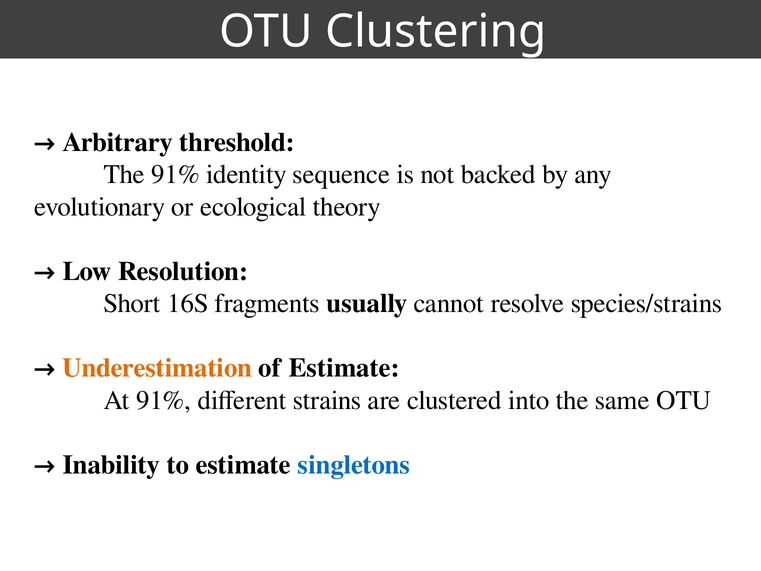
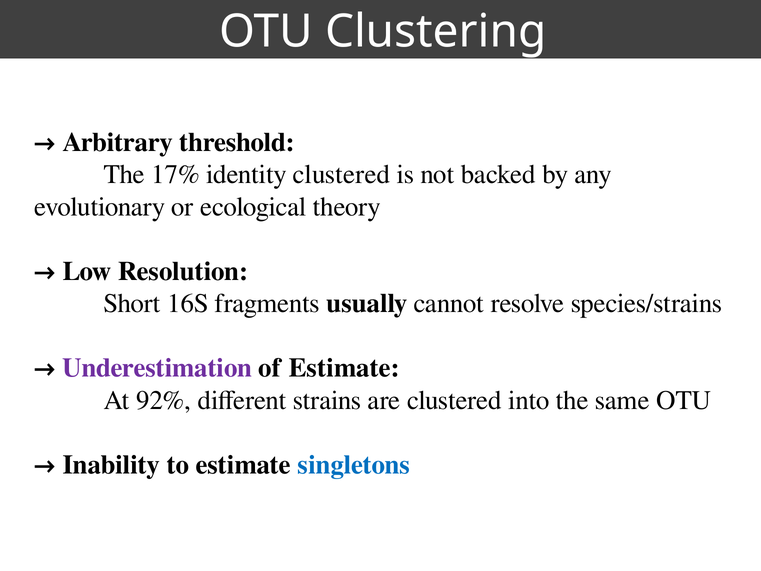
The 91%: 91% -> 17% (176, 174)
identity sequence: sequence -> clustered (341, 174)
Underestimation colour: orange -> purple (157, 368)
At 91%: 91% -> 92% (164, 400)
